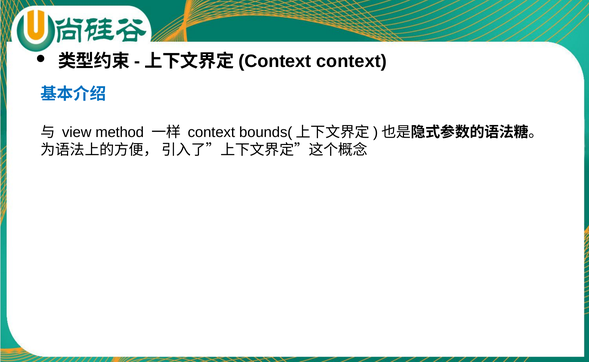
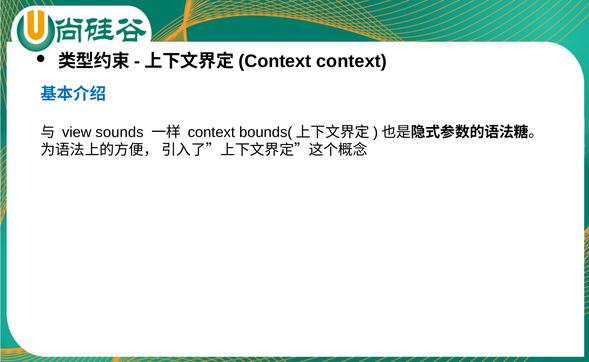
method: method -> sounds (120, 132)
